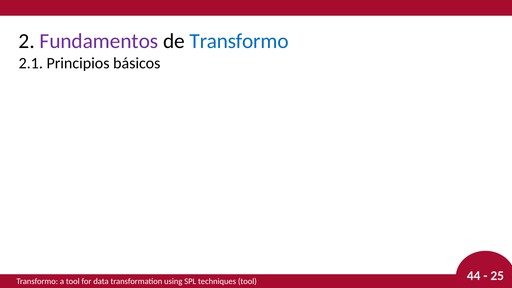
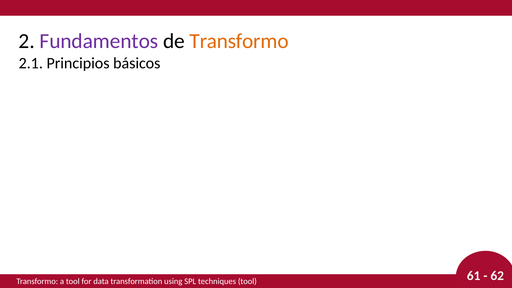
Transformo colour: blue -> orange (239, 41)
44: 44 -> 61 (474, 276)
25: 25 -> 62 (497, 276)
